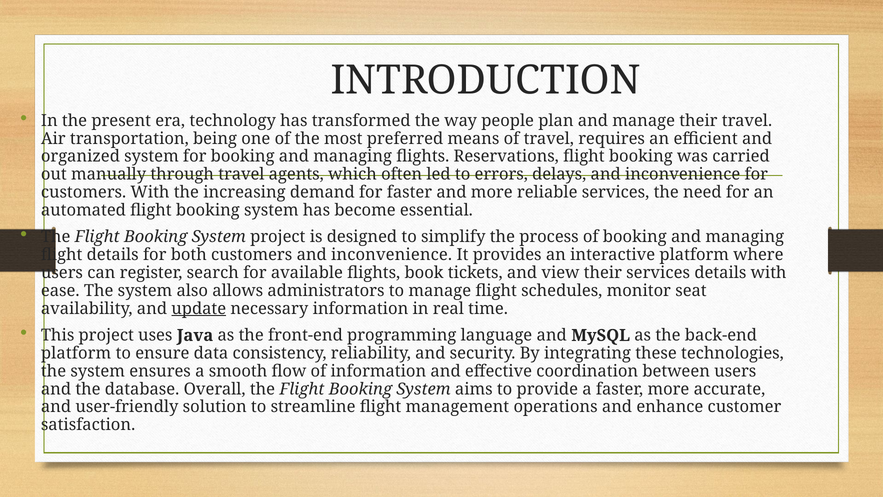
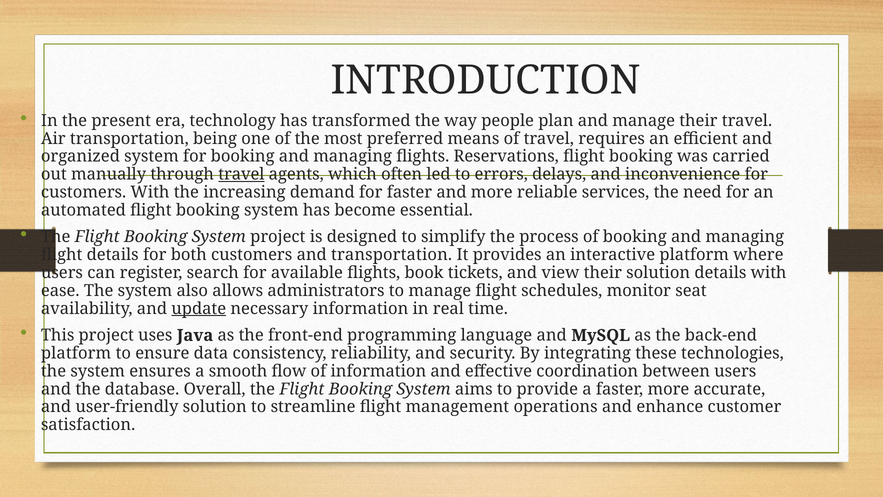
travel underline: none -> present (241, 174)
customers and inconvenience: inconvenience -> transportation (392, 255)
their services: services -> solution (658, 273)
